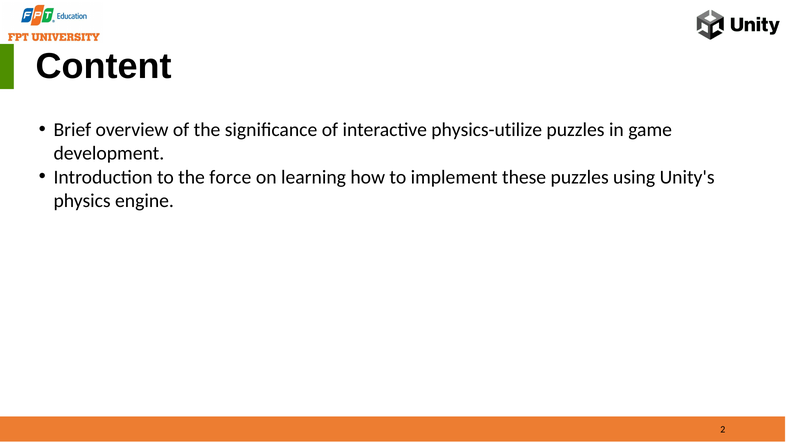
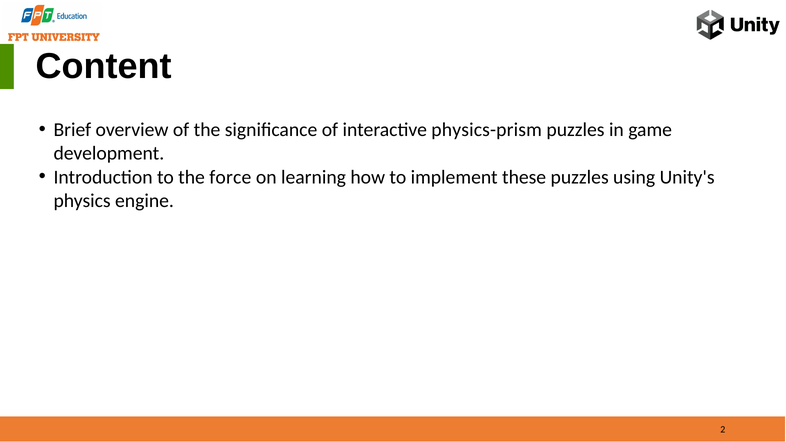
physics-utilize: physics-utilize -> physics-prism (487, 130)
